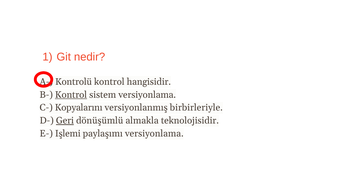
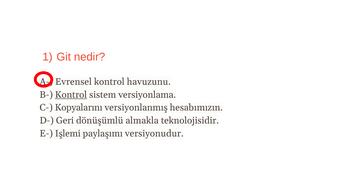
Kontrolü: Kontrolü -> Evrensel (73, 82)
hangisidir: hangisidir -> havuzunu (149, 82)
birbirleriyle: birbirleriyle -> hesabımızın (196, 107)
Geri underline: present -> none (65, 120)
paylaşımı versiyonlama: versiyonlama -> versiyonudur (154, 133)
